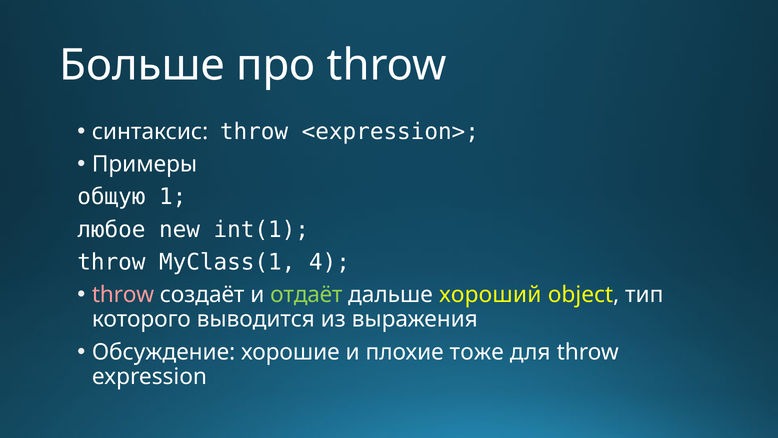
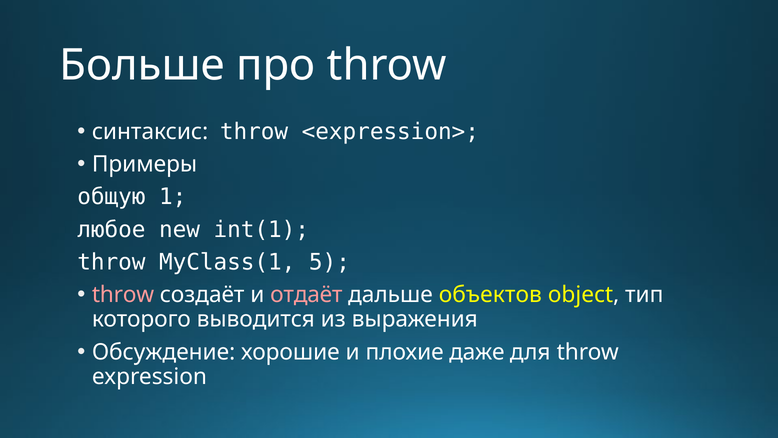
4: 4 -> 5 (329, 262)
отдаёт colour: light green -> pink (306, 295)
хороший: хороший -> объектов (490, 295)
тоже: тоже -> даже (477, 352)
